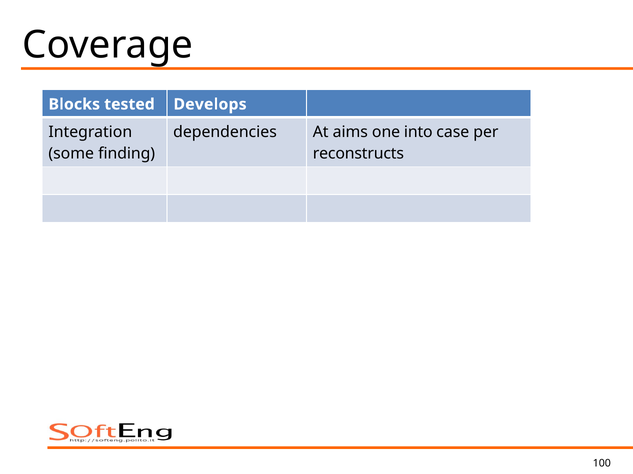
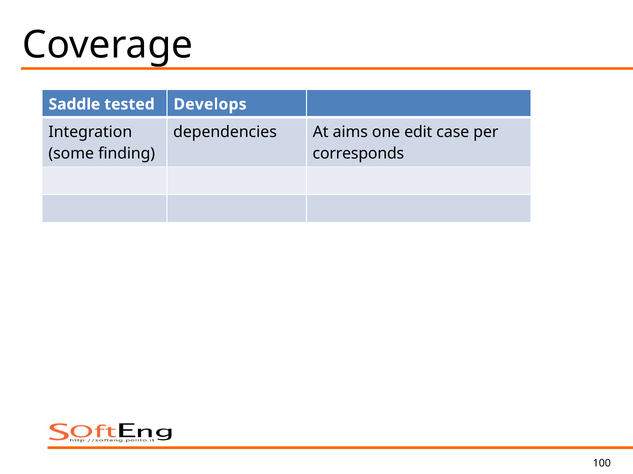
Blocks: Blocks -> Saddle (74, 104)
into: into -> edit (418, 132)
reconstructs: reconstructs -> corresponds (358, 154)
